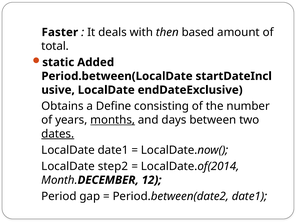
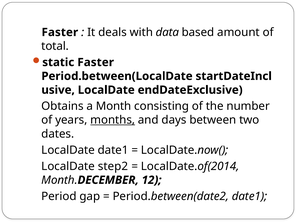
then: then -> data (167, 32)
static Added: Added -> Faster (96, 62)
a Define: Define -> Month (114, 106)
dates underline: present -> none (58, 134)
